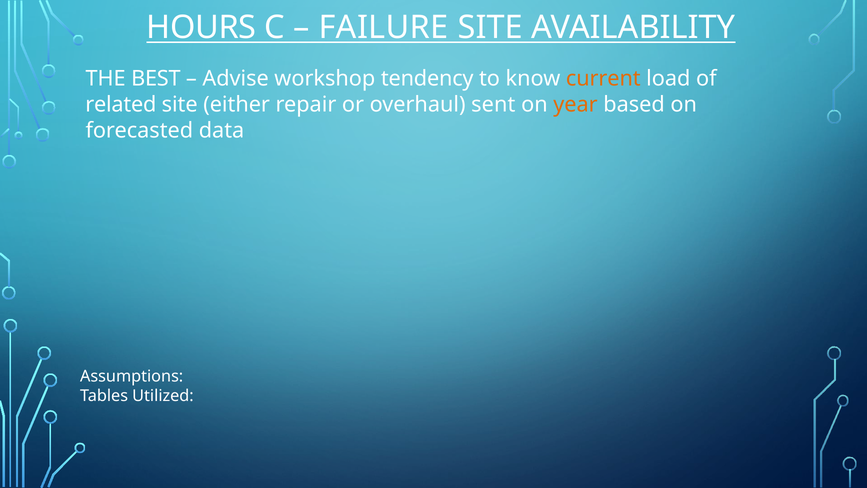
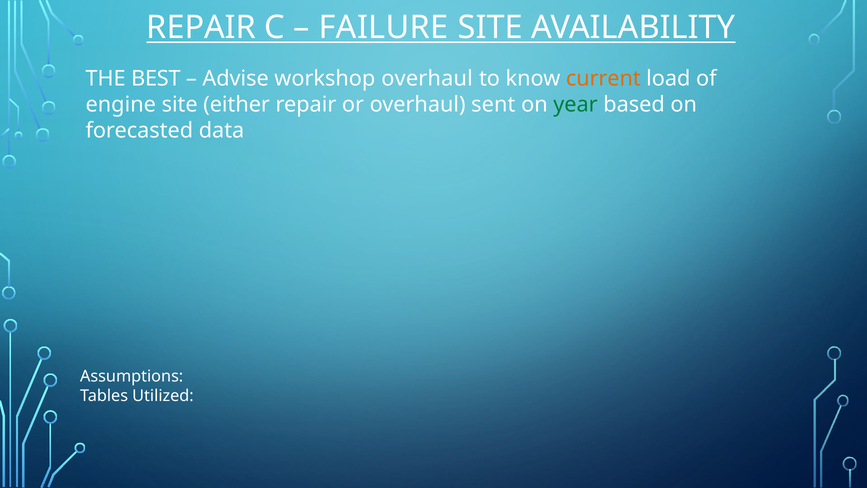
HOURS: HOURS -> REPAIR (201, 27)
workshop tendency: tendency -> overhaul (427, 79)
related: related -> engine (121, 105)
year colour: orange -> green (575, 105)
